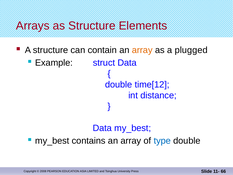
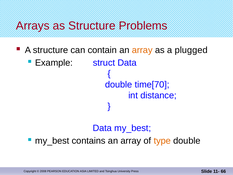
Elements: Elements -> Problems (143, 26)
time[12: time[12 -> time[70 (152, 84)
type colour: blue -> orange (162, 141)
